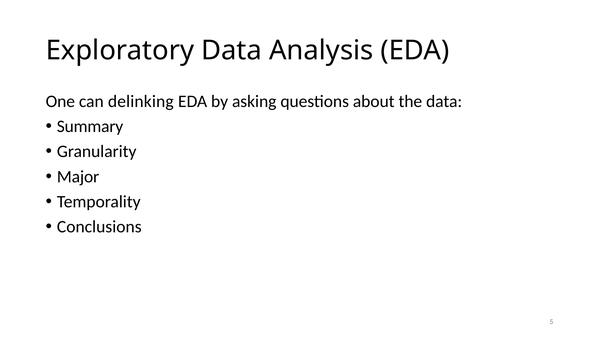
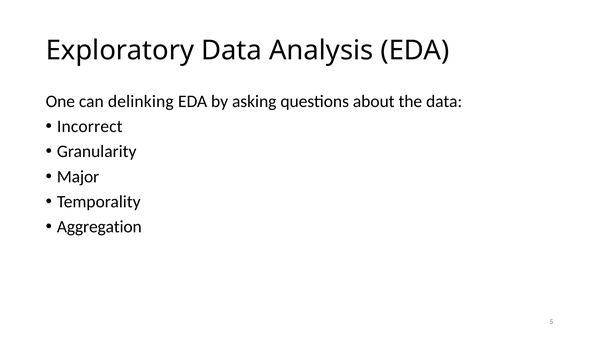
Summary: Summary -> Incorrect (90, 126)
Conclusions: Conclusions -> Aggregation (99, 227)
